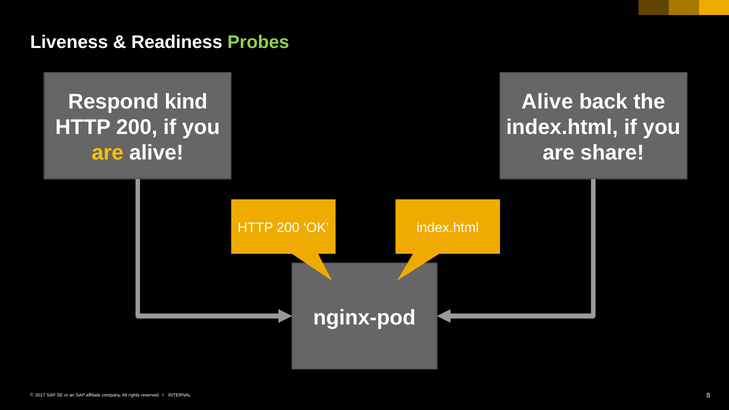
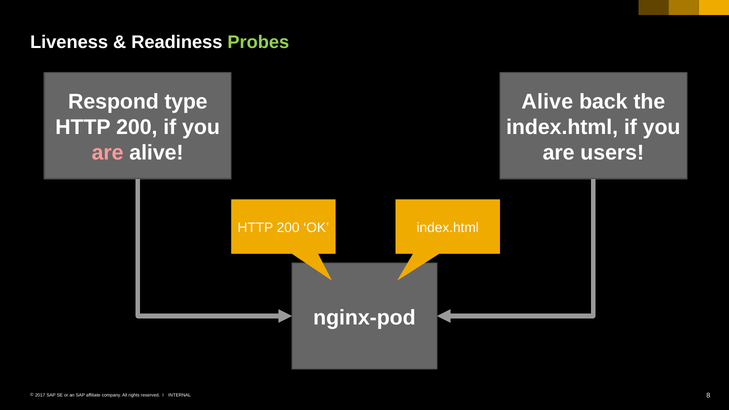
kind: kind -> type (186, 102)
are colour: yellow -> pink (108, 153)
share: share -> users (612, 153)
